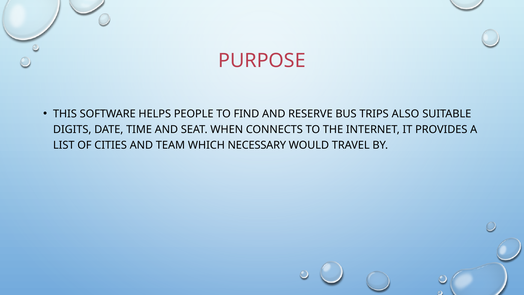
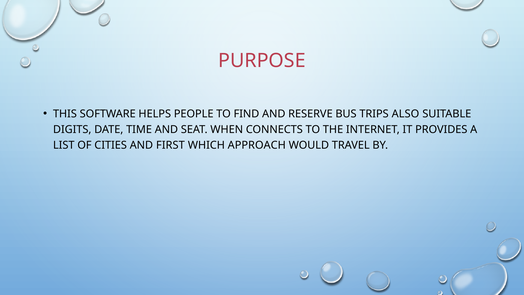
TEAM: TEAM -> FIRST (170, 145)
NECESSARY: NECESSARY -> APPROACH (257, 145)
